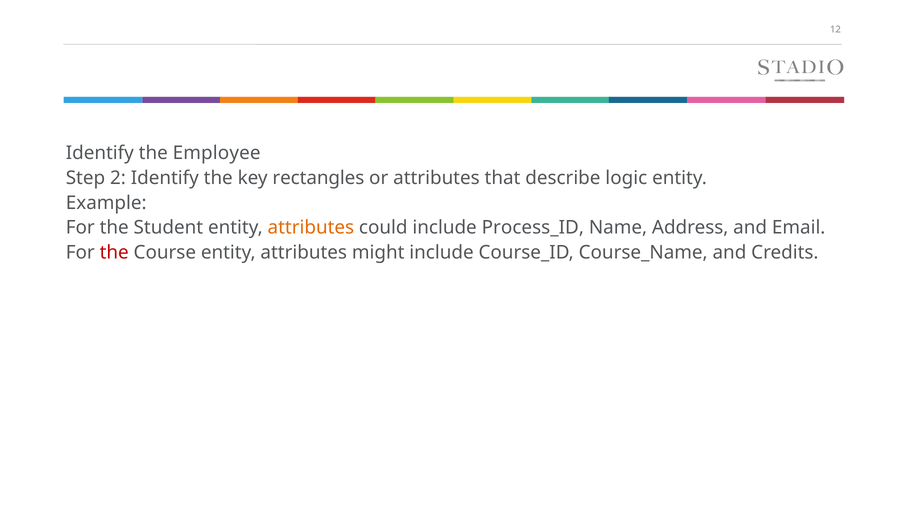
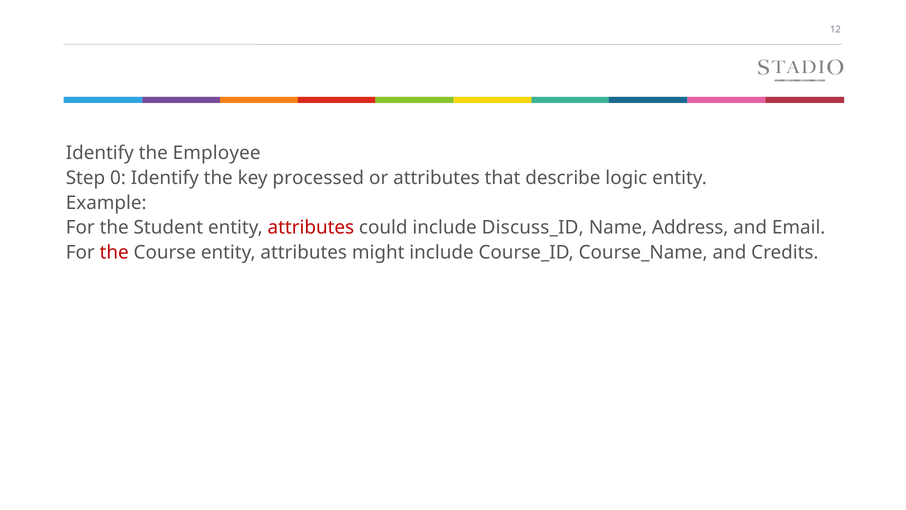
2: 2 -> 0 (118, 178)
rectangles: rectangles -> processed (318, 178)
attributes colour: orange -> red (311, 228)
Process_ID: Process_ID -> Discuss_ID (533, 228)
